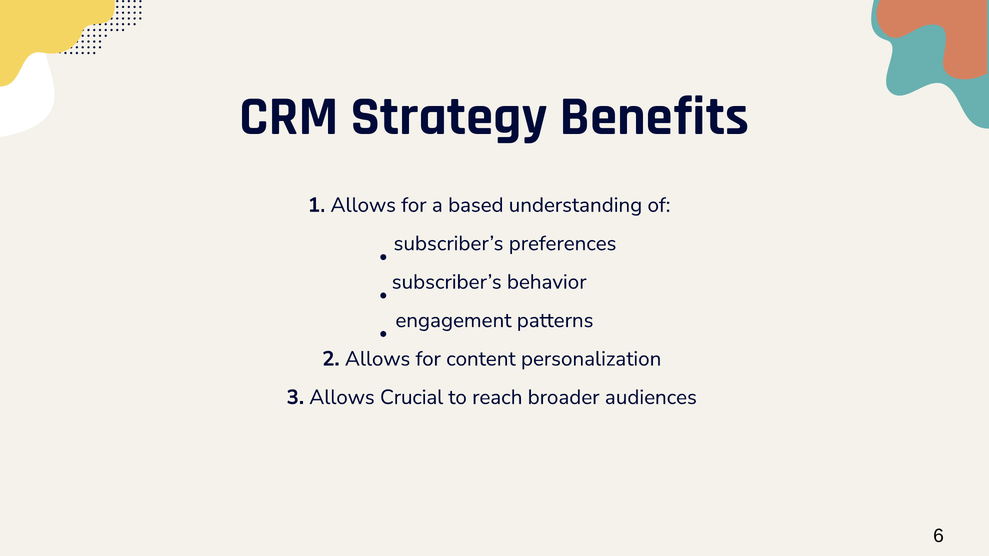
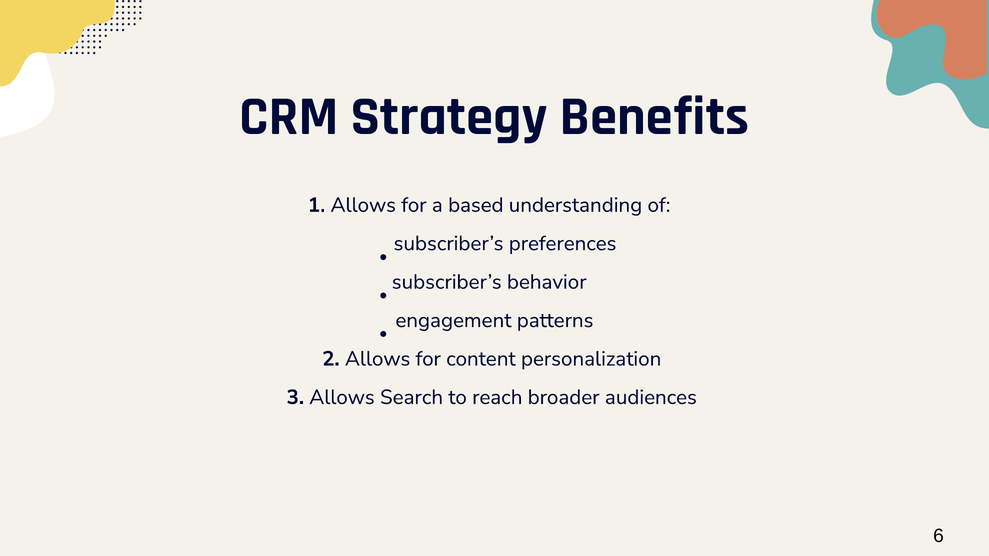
Crucial: Crucial -> Search (412, 397)
